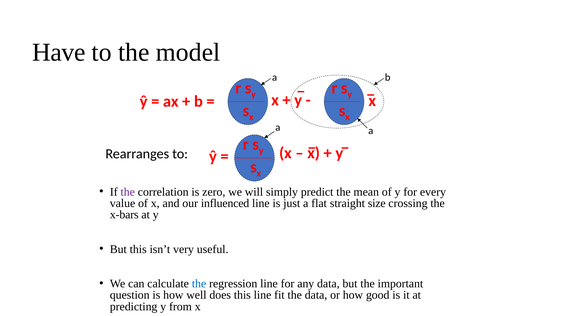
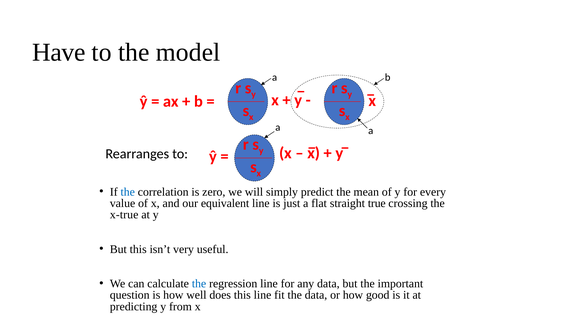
the colour: purple -> blue (128, 192)
influenced: influenced -> equivalent (225, 203)
size: size -> true (377, 203)
x-bars: x-bars -> x-true (124, 215)
